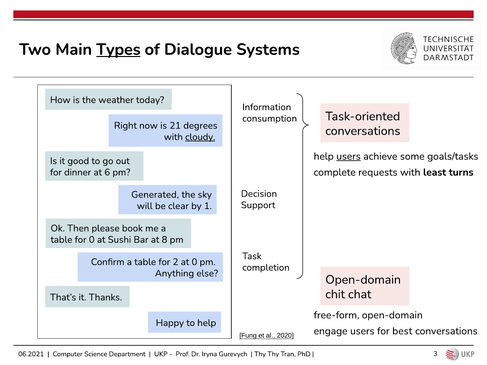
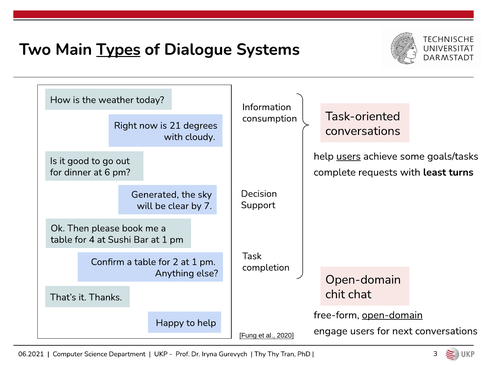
cloudy underline: present -> none (200, 137)
1: 1 -> 7 (208, 206)
for 0: 0 -> 4 (92, 240)
Bar at 8: 8 -> 1 (165, 240)
2 at 0: 0 -> 1 (194, 262)
open-domain underline: none -> present (392, 315)
best: best -> next (402, 331)
